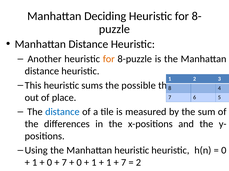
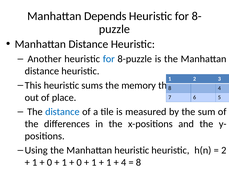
Deciding: Deciding -> Depends (105, 16)
for colour: orange -> blue (109, 59)
possible: possible -> memory (139, 86)
0: 0 -> 2 (224, 151)
7: 7 -> 1 (64, 163)
7: 7 -> 4 (124, 163)
2: 2 -> 8 (138, 163)
